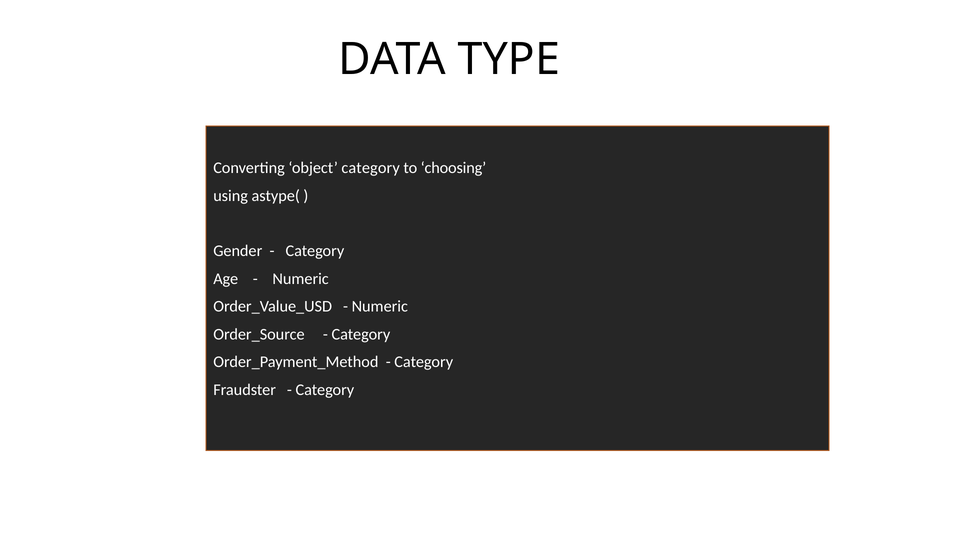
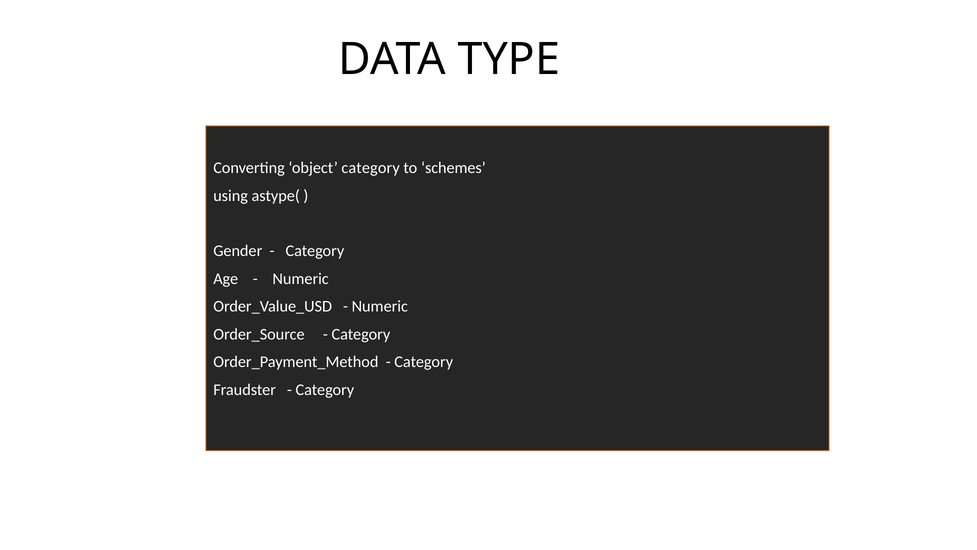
choosing: choosing -> schemes (453, 168)
